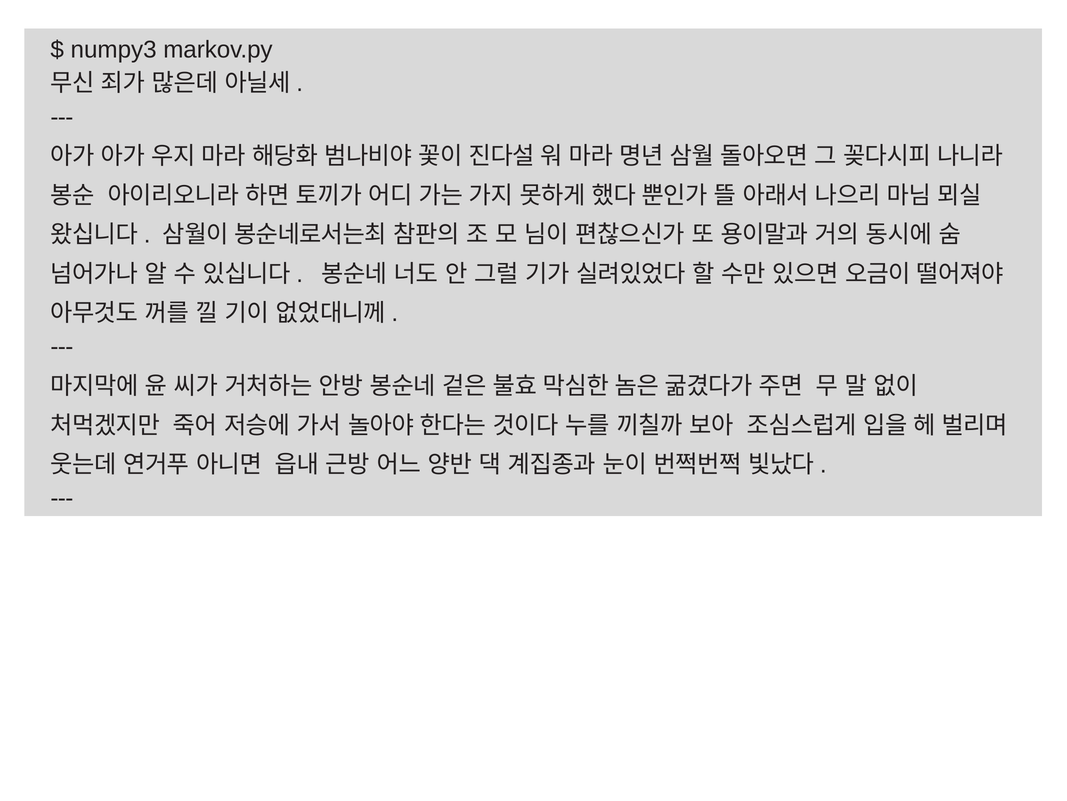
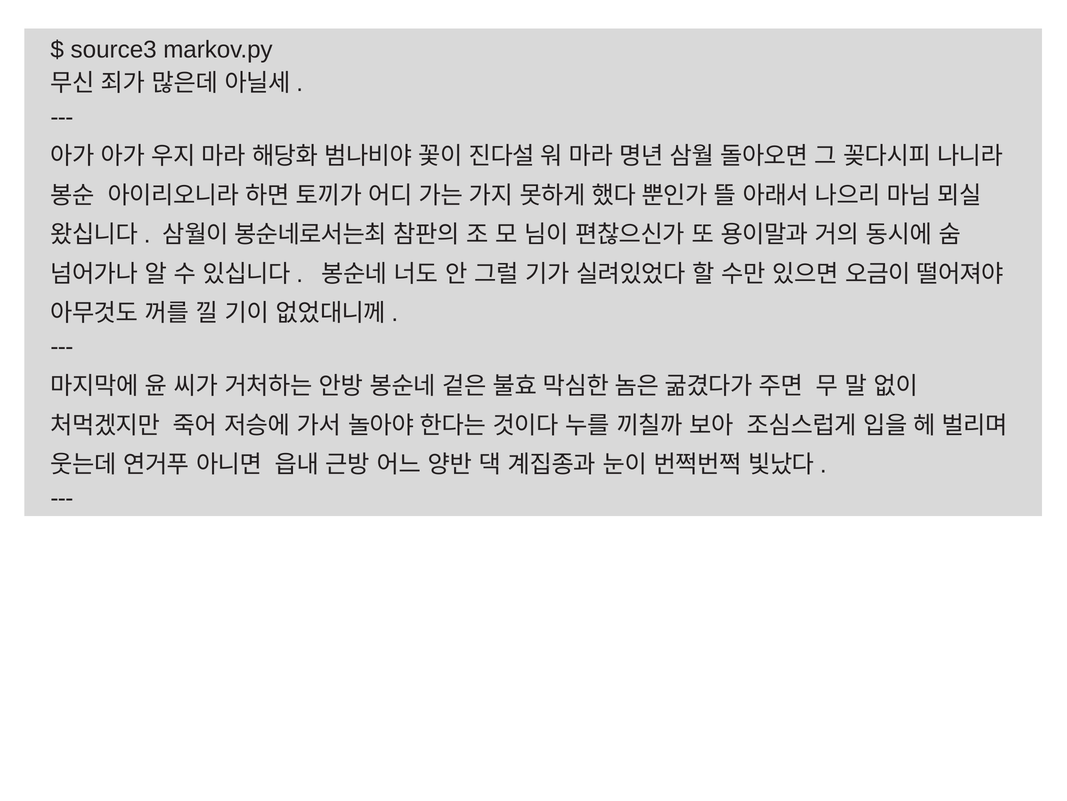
numpy3: numpy3 -> source3 (114, 50)
